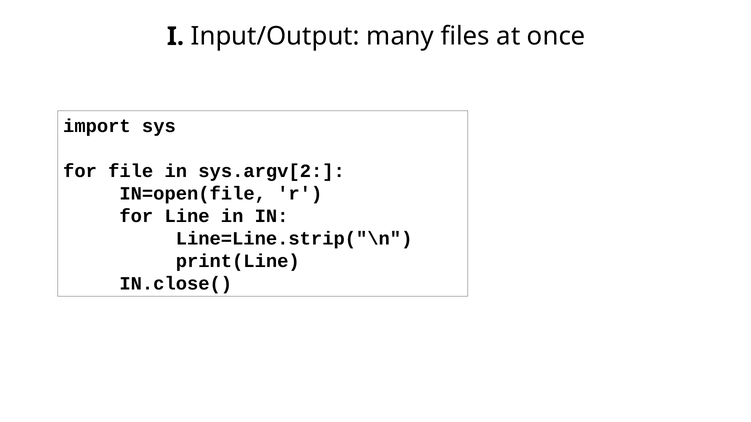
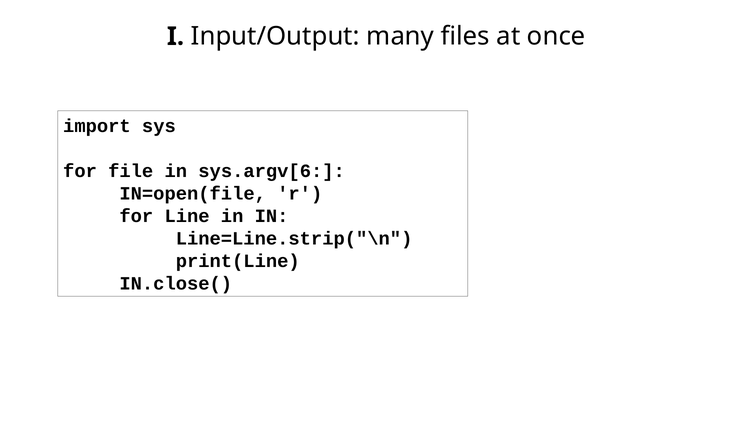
sys.argv[2: sys.argv[2 -> sys.argv[6 (272, 171)
